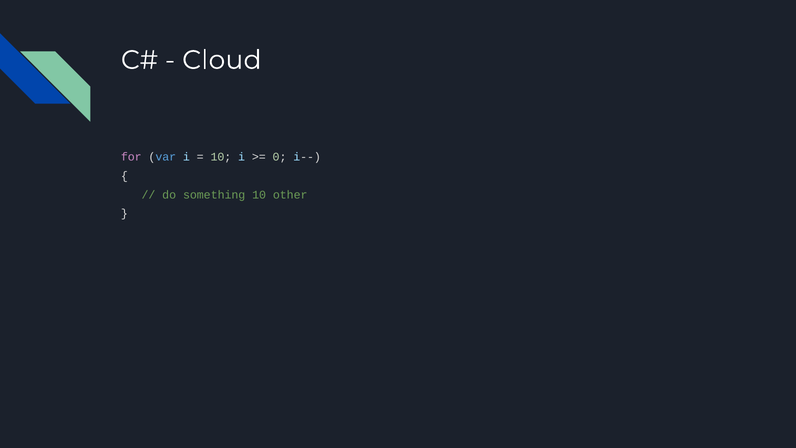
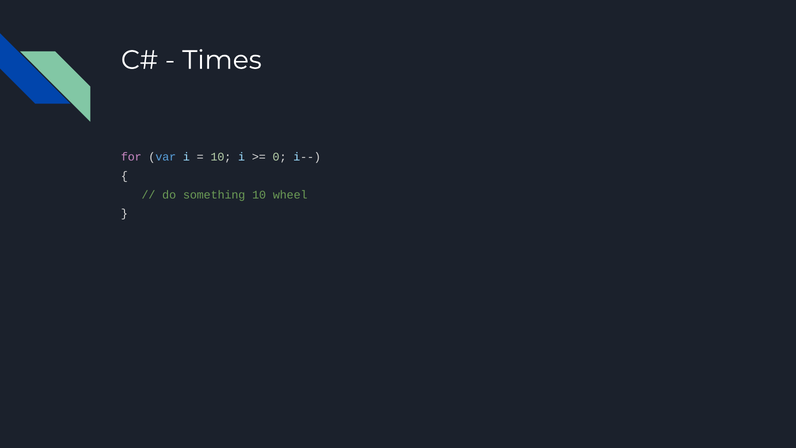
Cloud: Cloud -> Times (222, 60)
other: other -> wheel (290, 195)
